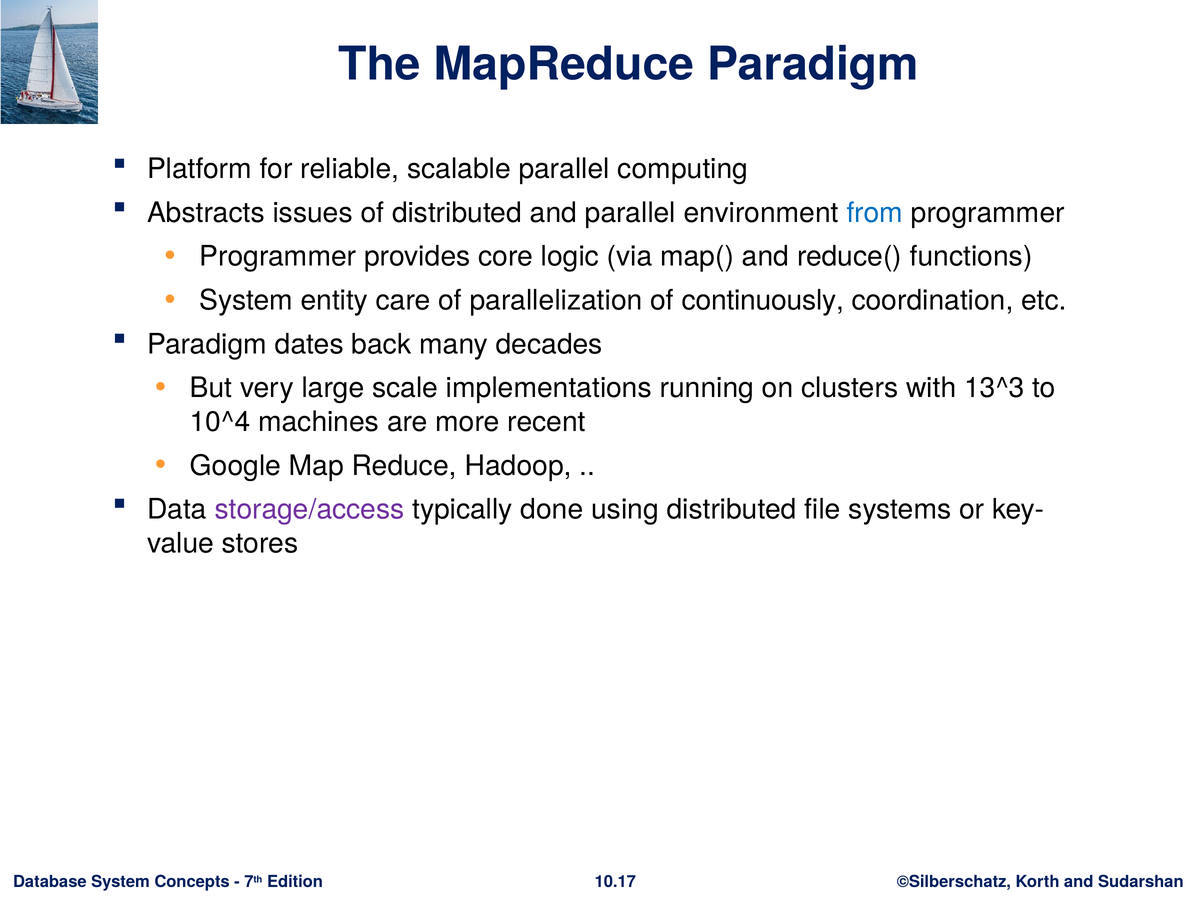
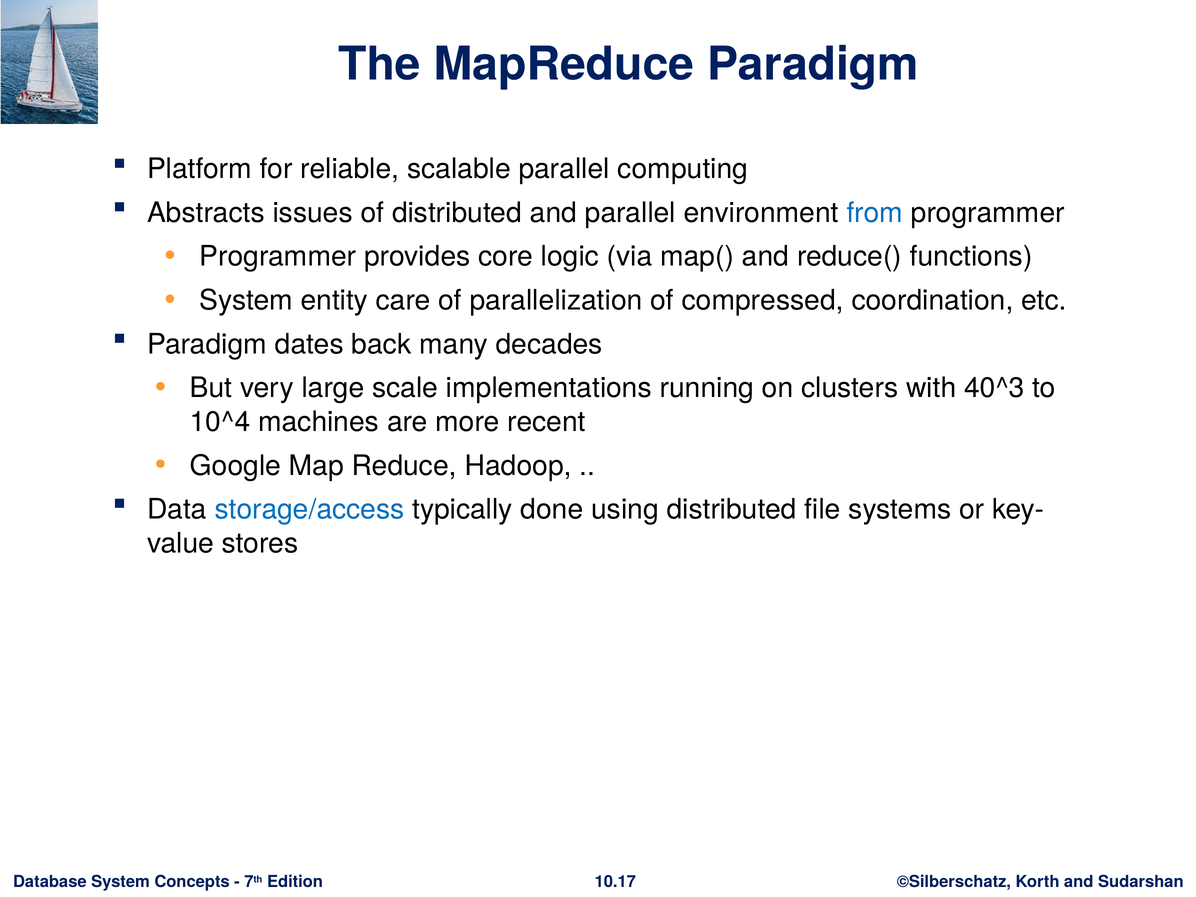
continuously: continuously -> compressed (763, 300)
13^3: 13^3 -> 40^3 (994, 388)
storage/access colour: purple -> blue (309, 510)
